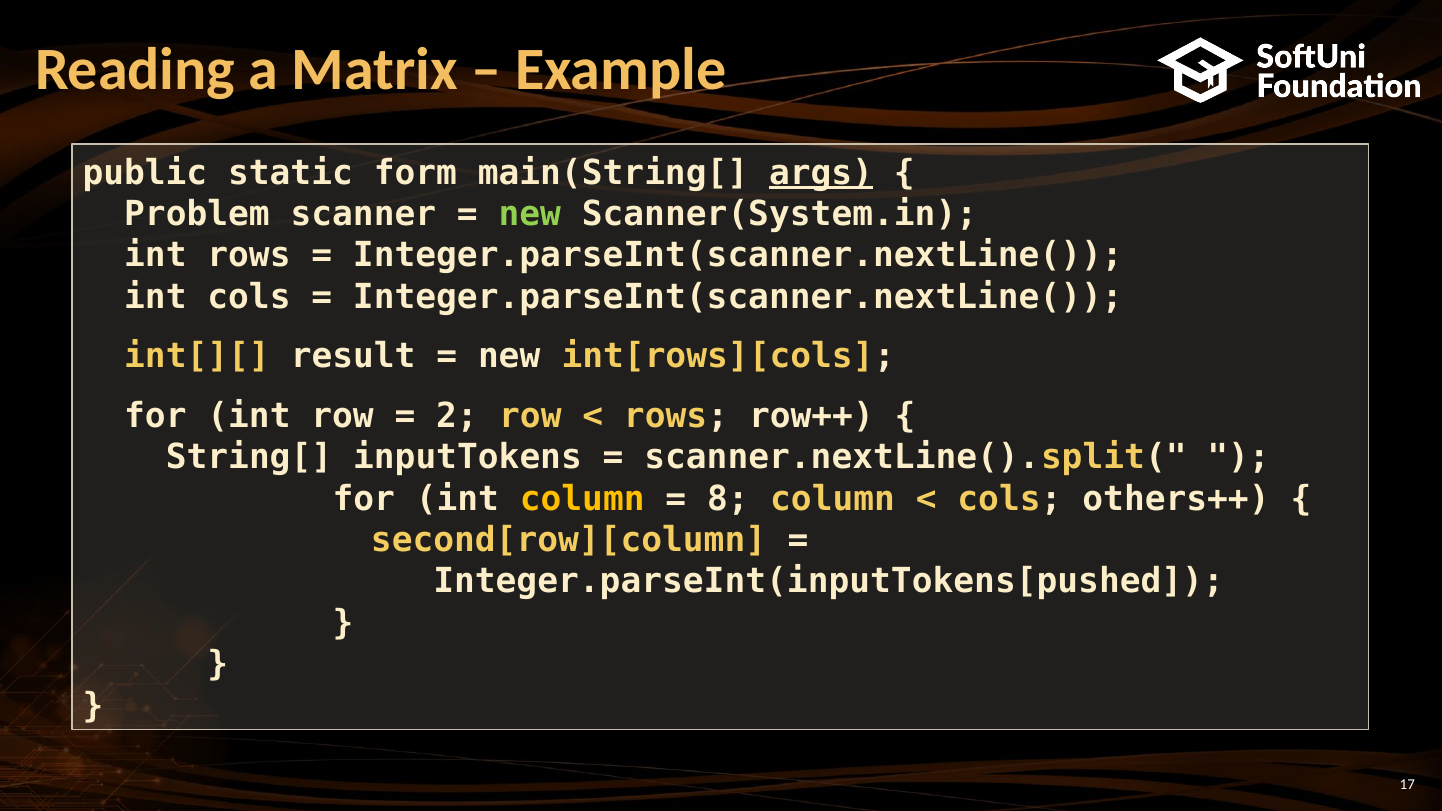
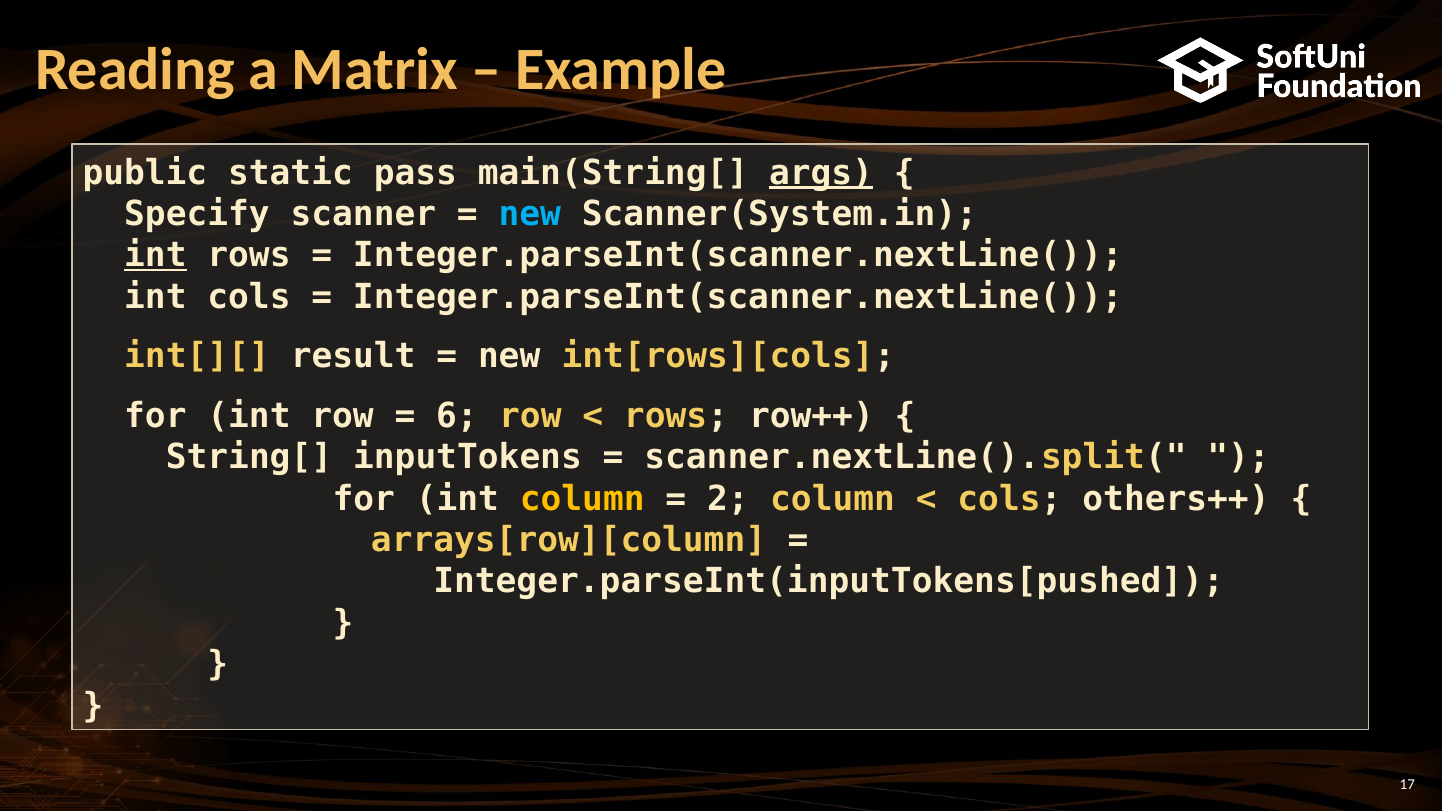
form: form -> pass (415, 173)
Problem: Problem -> Specify (197, 214)
new colour: light green -> light blue (530, 214)
int underline: none -> present (155, 256)
2: 2 -> 6 (457, 416)
8: 8 -> 2 (728, 499)
second[row][column: second[row][column -> arrays[row][column (569, 540)
